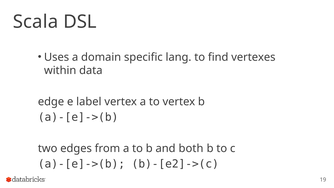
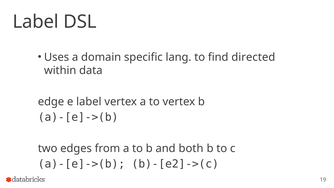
Scala: Scala -> Label (36, 22)
vertexes: vertexes -> directed (253, 57)
